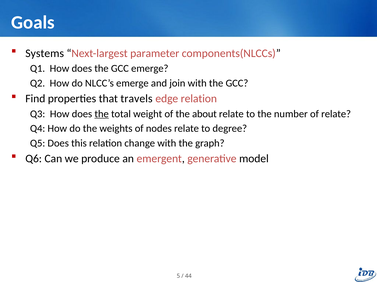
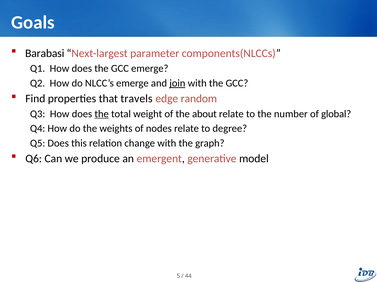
Systems: Systems -> Barabasi (45, 53)
join underline: none -> present (177, 83)
edge relation: relation -> random (199, 99)
of relate: relate -> global (336, 114)
